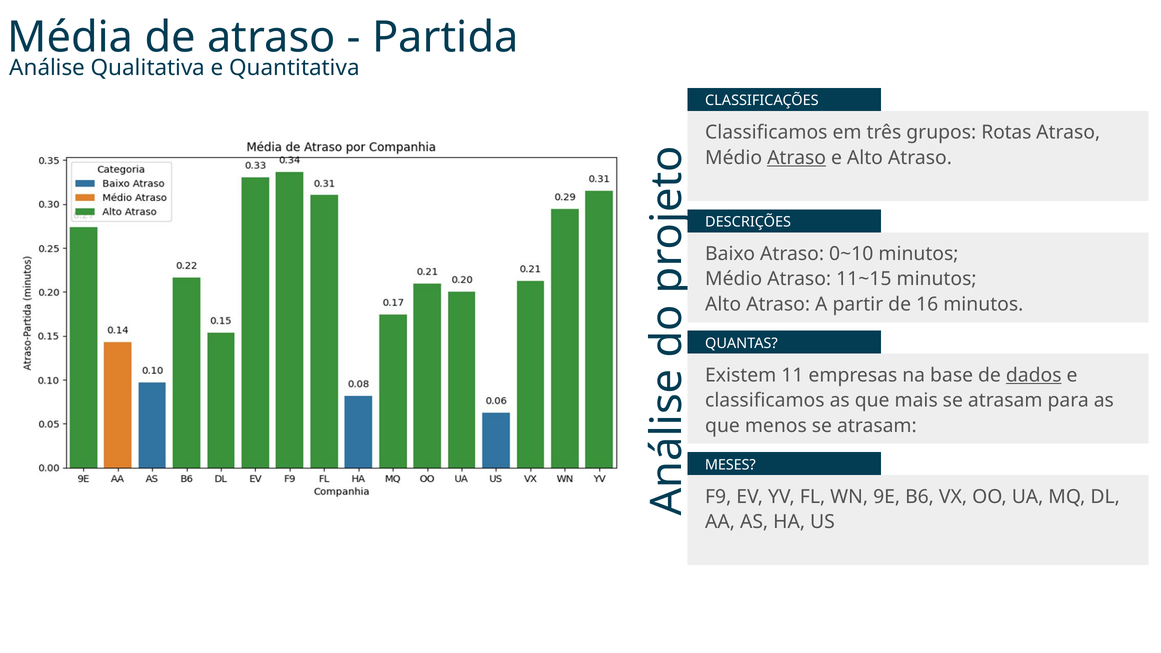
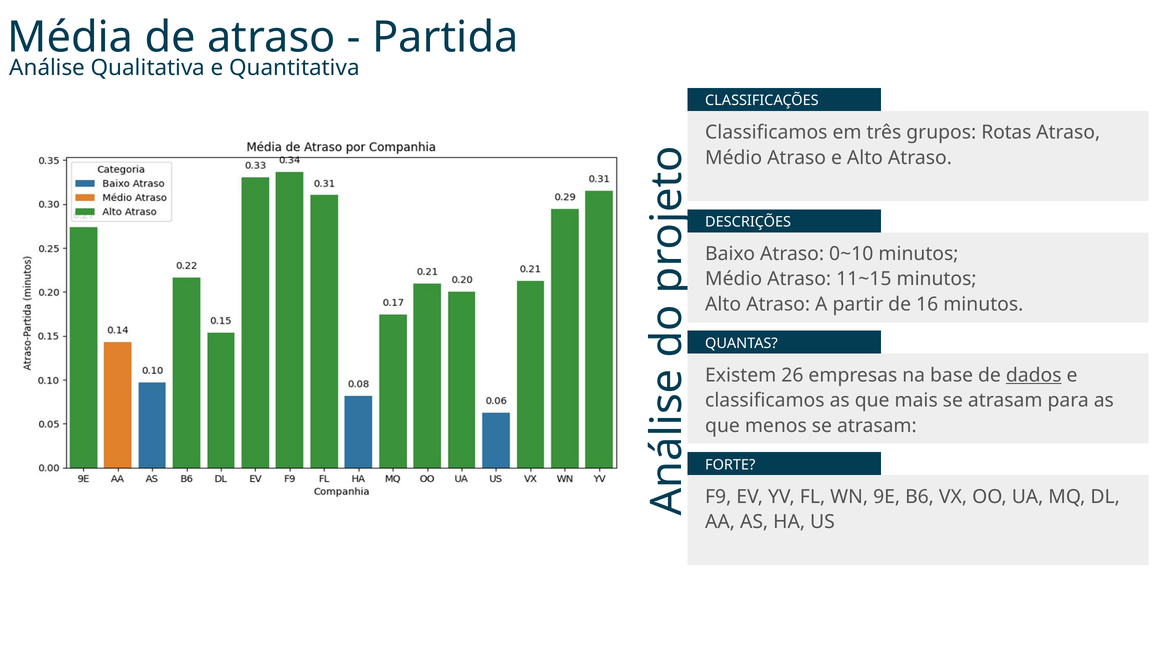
Atraso underline: present -> none (797, 158)
11: 11 -> 26 (792, 375)
MESES: MESES -> FORTE (730, 465)
